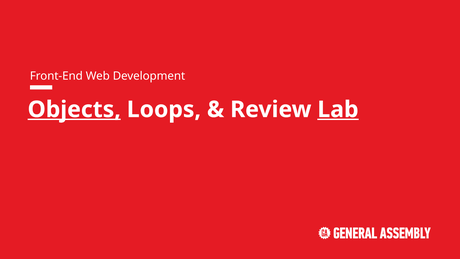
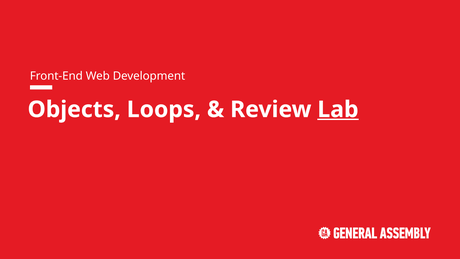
Objects underline: present -> none (74, 109)
